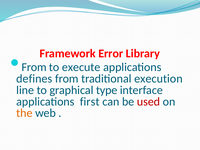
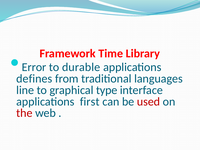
Error: Error -> Time (111, 54)
From: From -> Error (34, 67)
execute: execute -> durable (81, 67)
execution: execution -> languages (158, 79)
the colour: orange -> red (24, 113)
